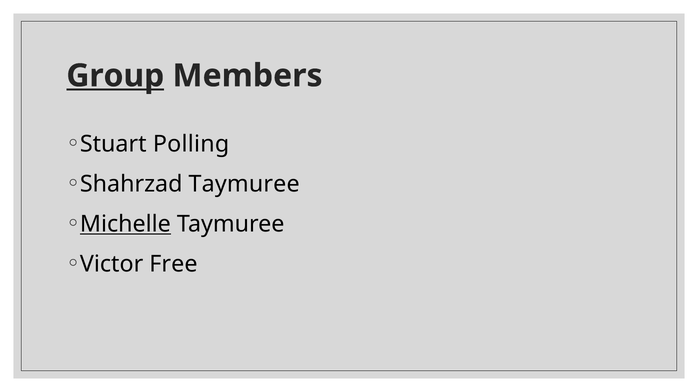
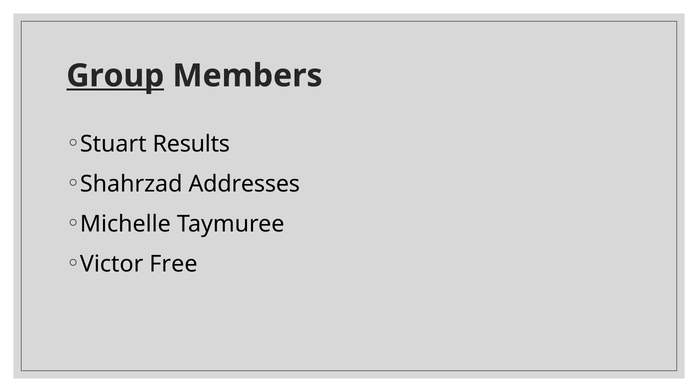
Polling: Polling -> Results (191, 144)
Shahrzad Taymuree: Taymuree -> Addresses (244, 184)
Michelle underline: present -> none (125, 224)
